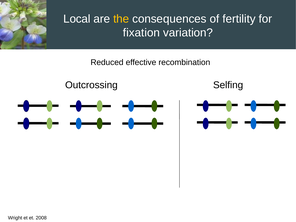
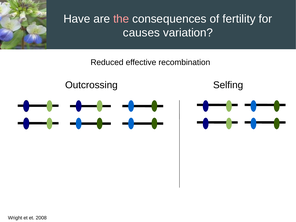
Local: Local -> Have (77, 19)
the colour: yellow -> pink (121, 19)
fixation: fixation -> causes (141, 33)
